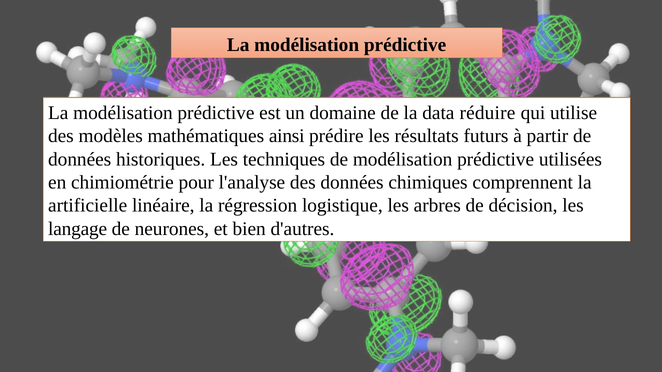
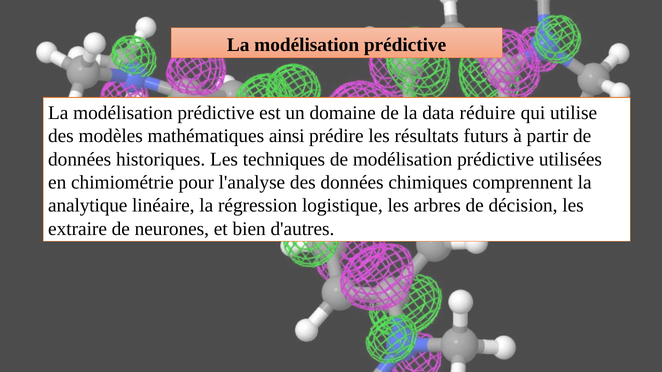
artificielle: artificielle -> analytique (88, 206)
langage: langage -> extraire (78, 229)
